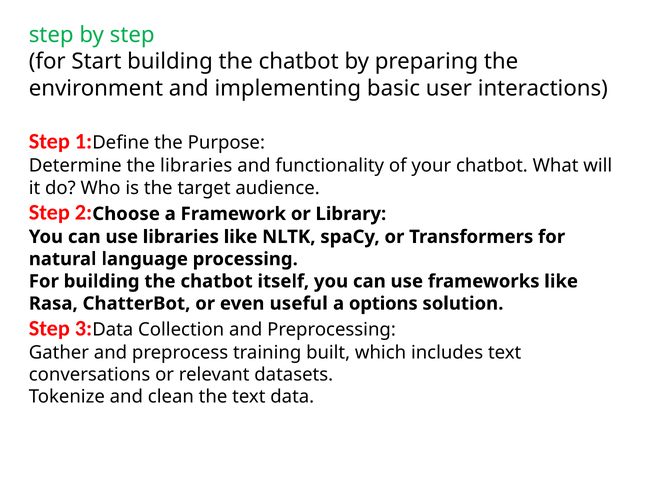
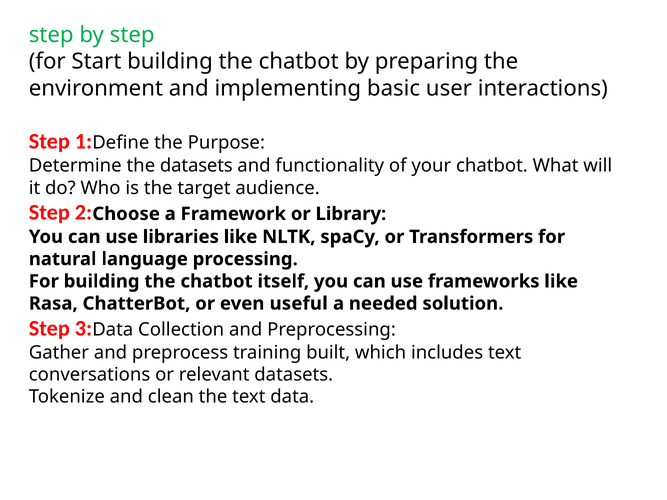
the libraries: libraries -> datasets (196, 166)
options: options -> needed (383, 304)
